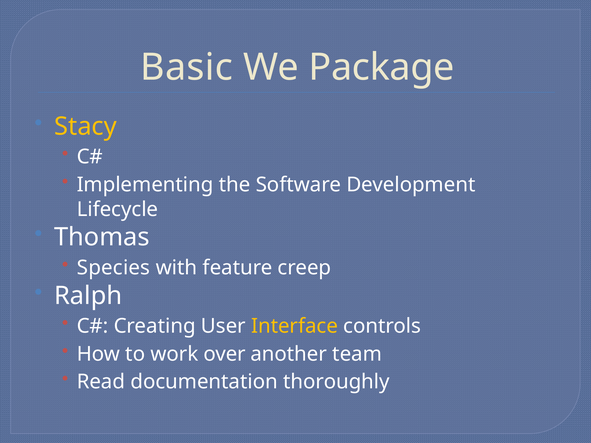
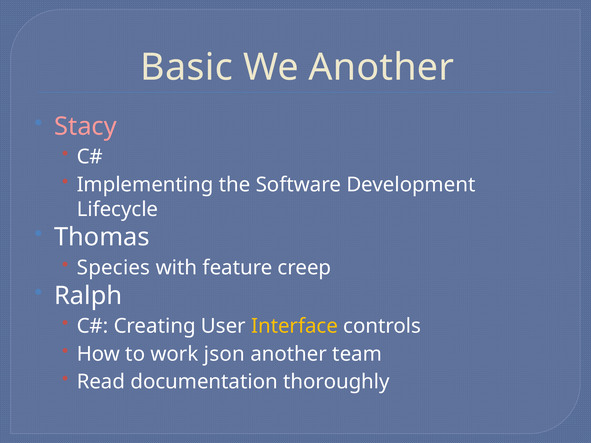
We Package: Package -> Another (381, 67)
Stacy colour: yellow -> pink (86, 126)
over: over -> json (224, 354)
